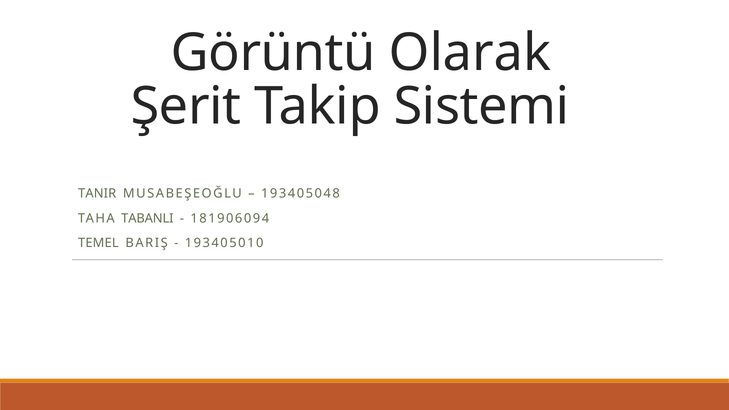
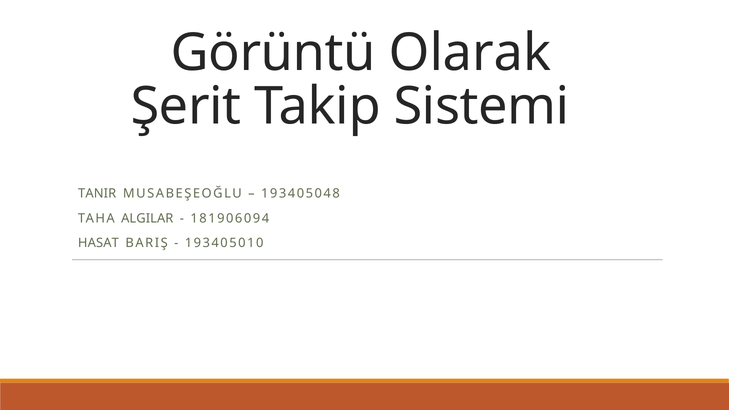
TABANLI: TABANLI -> ALGILAR (147, 218)
TEMEL: TEMEL -> HASAT (98, 243)
